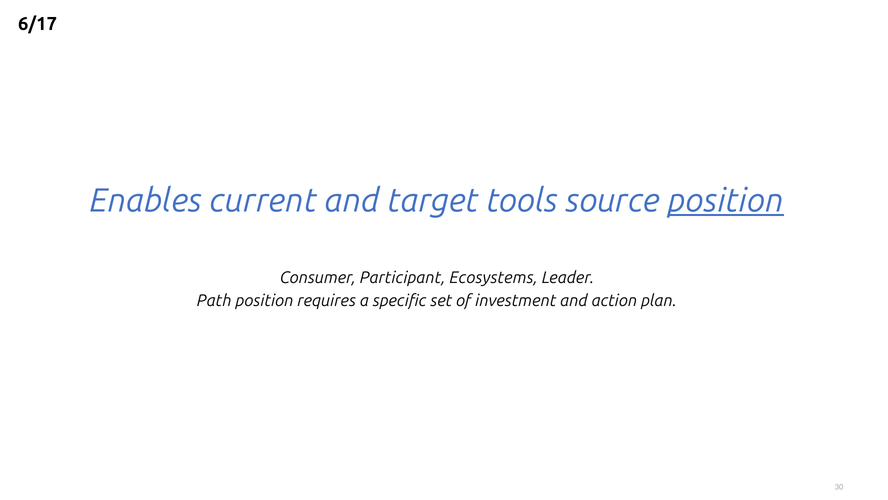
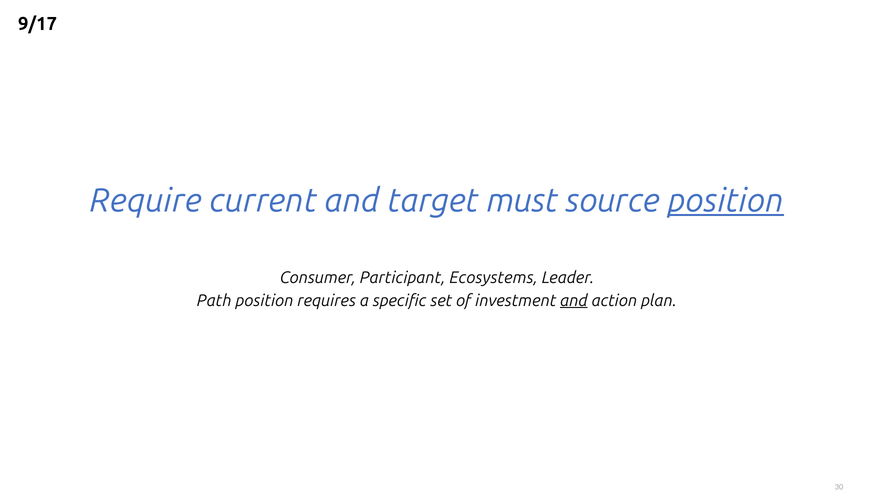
6/17: 6/17 -> 9/17 (38, 24)
Enables: Enables -> Require (146, 200)
tools: tools -> must (522, 200)
and underline: none -> present (574, 300)
